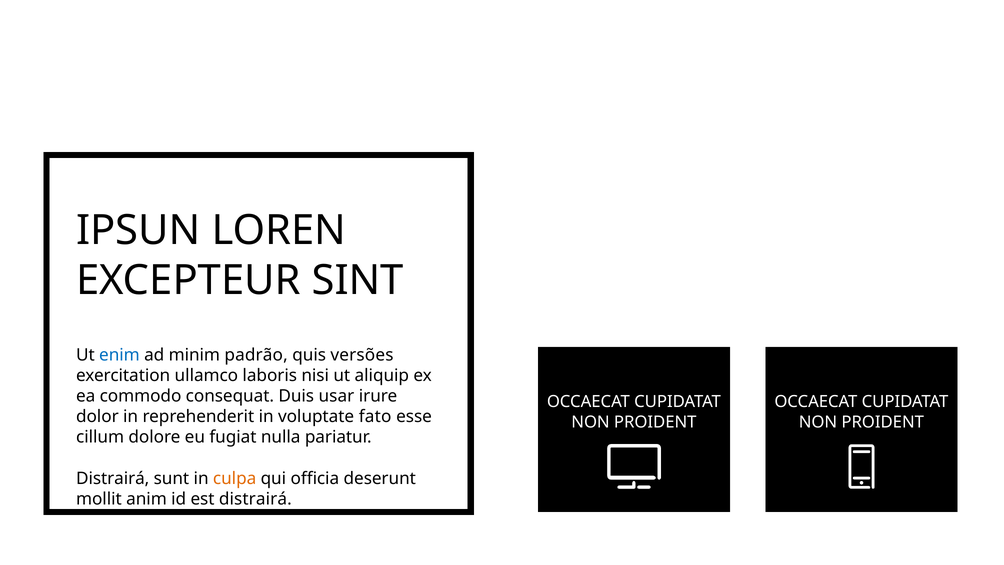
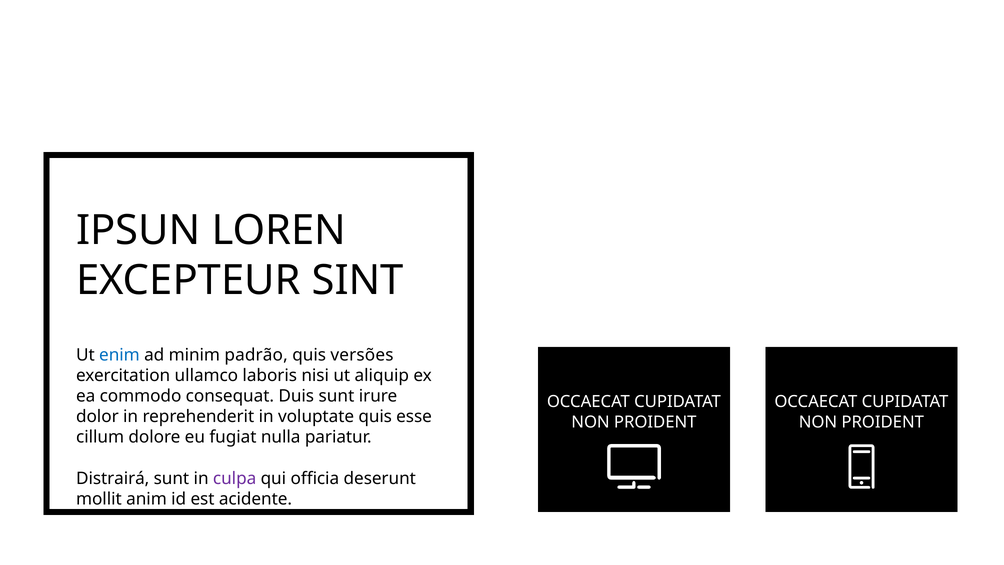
Duis usar: usar -> sunt (336, 396)
voluptate fato: fato -> quis (375, 417)
culpa colour: orange -> purple (235, 478)
est distrairá: distrairá -> acidente (255, 499)
